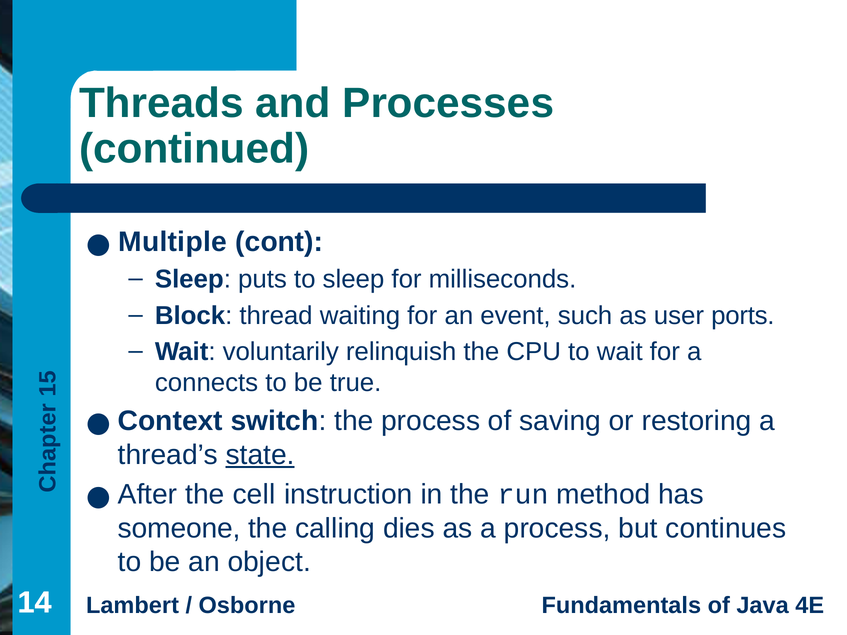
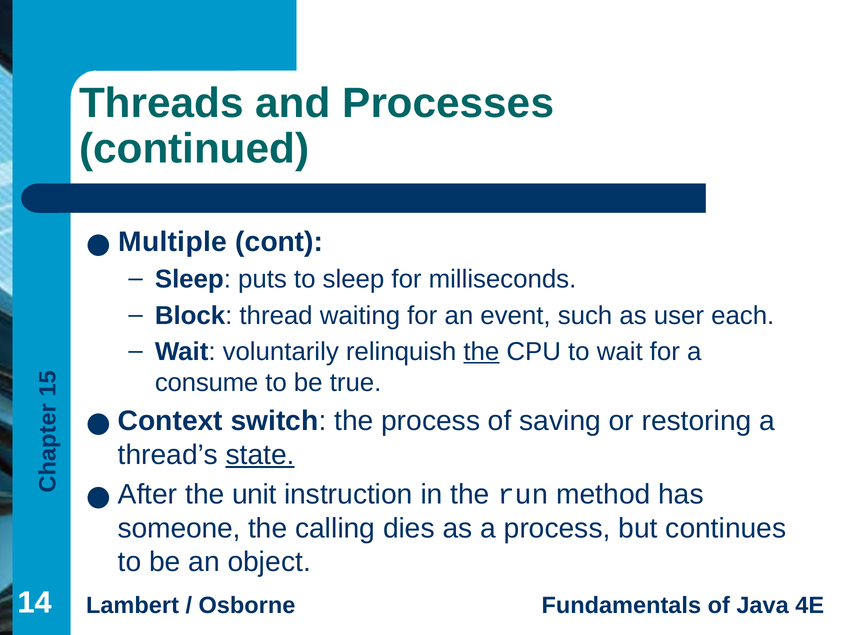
ports: ports -> each (743, 316)
the underline: none -> present (481, 352)
connects: connects -> consume (207, 383)
cell: cell -> unit (254, 495)
